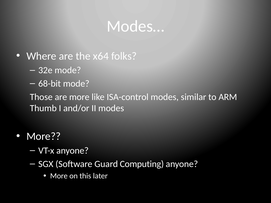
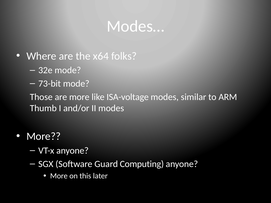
68-bit: 68-bit -> 73-bit (50, 84)
ISA-control: ISA-control -> ISA-voltage (128, 97)
